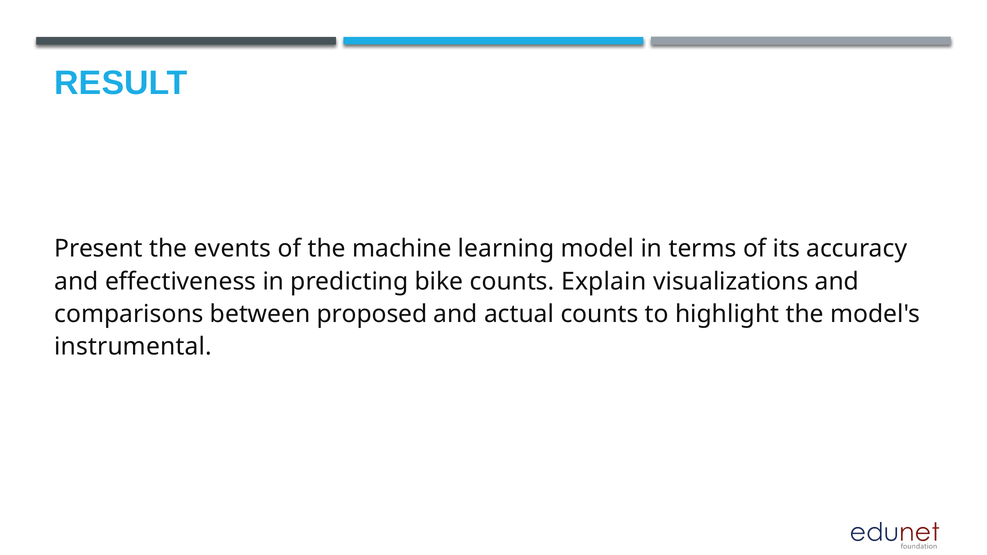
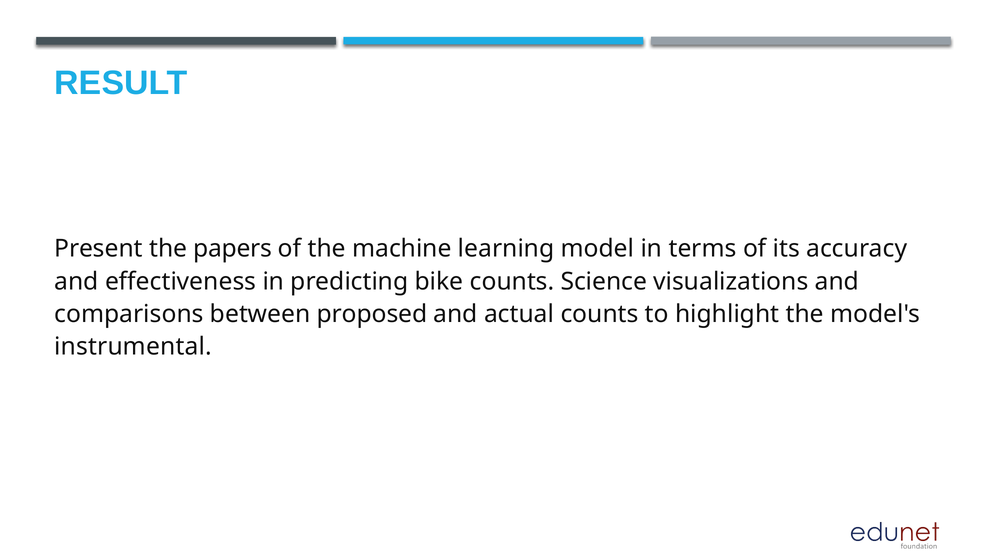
events: events -> papers (233, 249)
Explain: Explain -> Science (604, 281)
